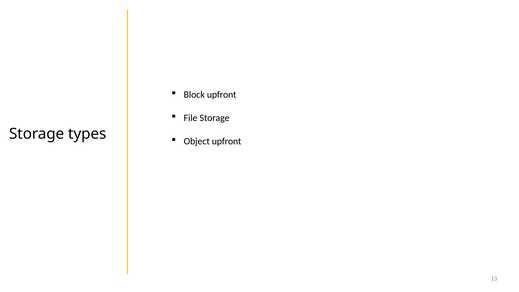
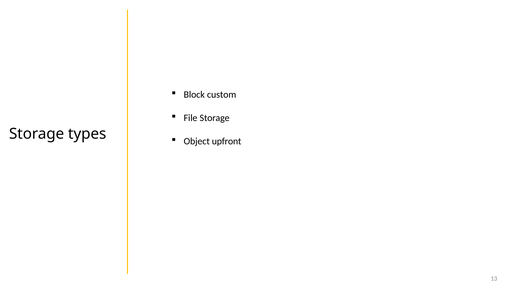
Block upfront: upfront -> custom (222, 95)
